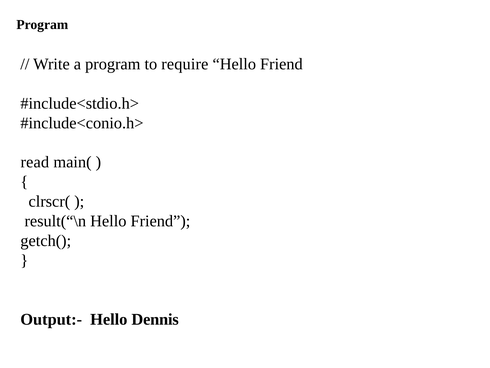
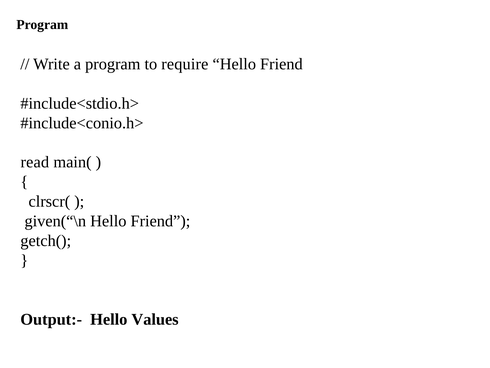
result(“\n: result(“\n -> given(“\n (55, 221)
Dennis: Dennis -> Values (155, 319)
